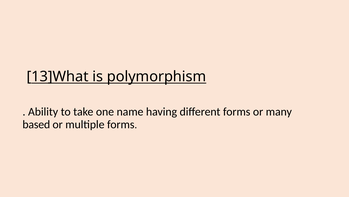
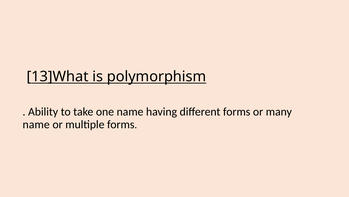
based: based -> name (36, 124)
